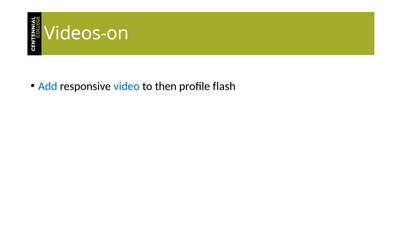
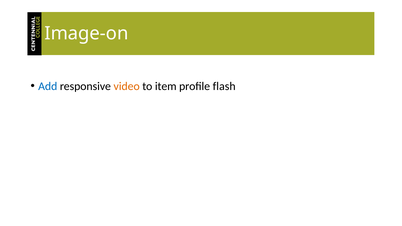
Videos-on: Videos-on -> Image-on (86, 33)
video colour: blue -> orange (127, 86)
then: then -> item (166, 86)
